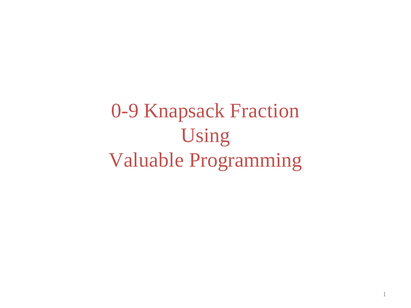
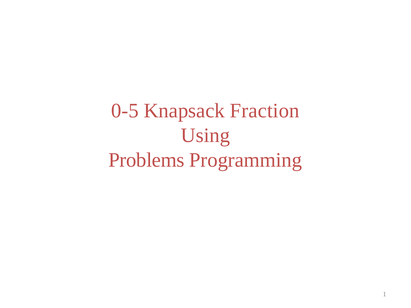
0-9: 0-9 -> 0-5 (125, 111)
Valuable: Valuable -> Problems (146, 160)
